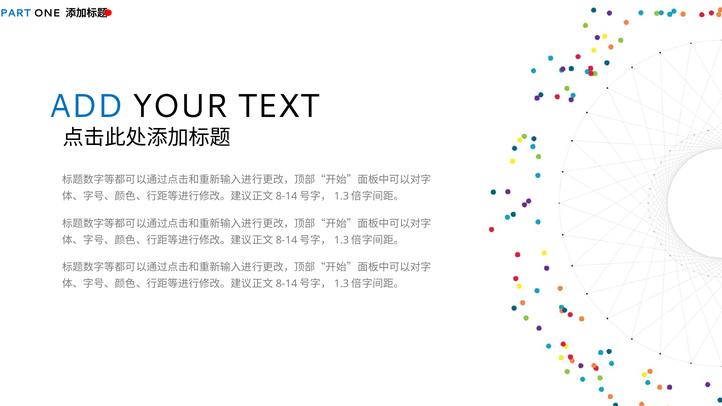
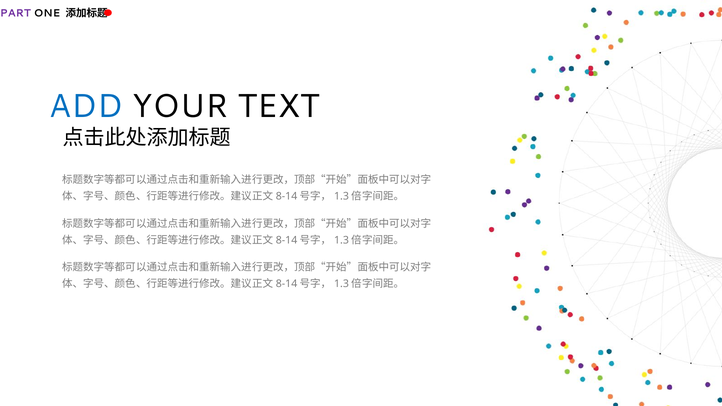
PART colour: blue -> purple (15, 13)
